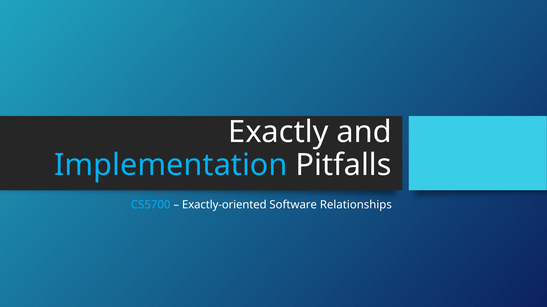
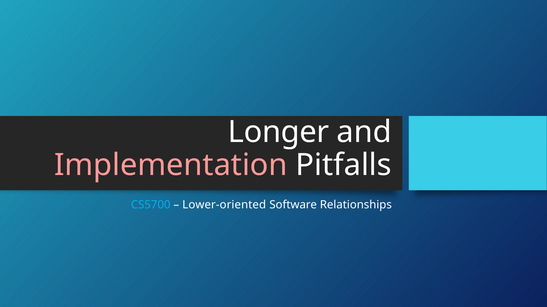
Exactly: Exactly -> Longer (279, 132)
Implementation colour: light blue -> pink (171, 165)
Exactly-oriented: Exactly-oriented -> Lower-oriented (224, 205)
